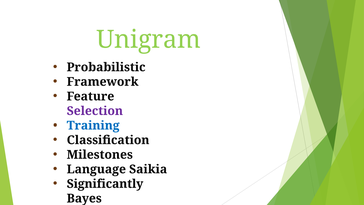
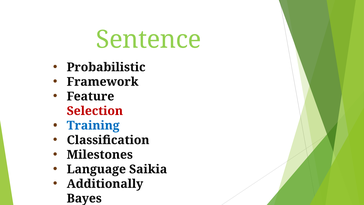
Unigram: Unigram -> Sentence (149, 40)
Selection colour: purple -> red (95, 111)
Significantly: Significantly -> Additionally (105, 184)
